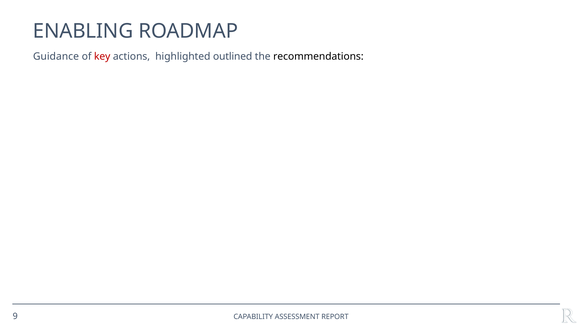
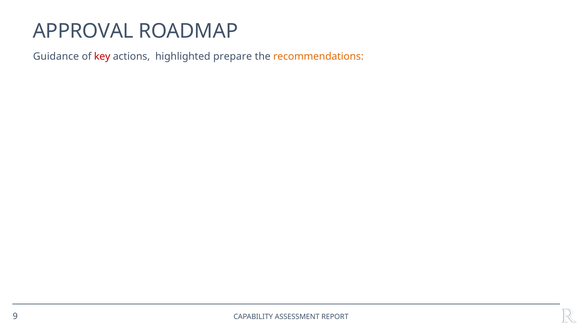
ENABLING: ENABLING -> APPROVAL (83, 31)
outlined: outlined -> prepare (233, 57)
recommendations colour: black -> orange (318, 57)
